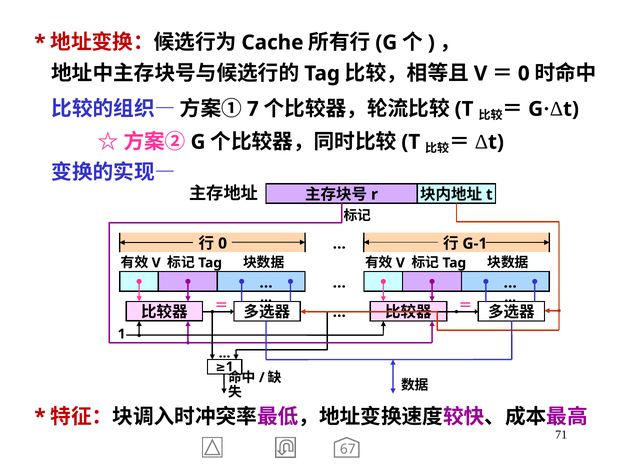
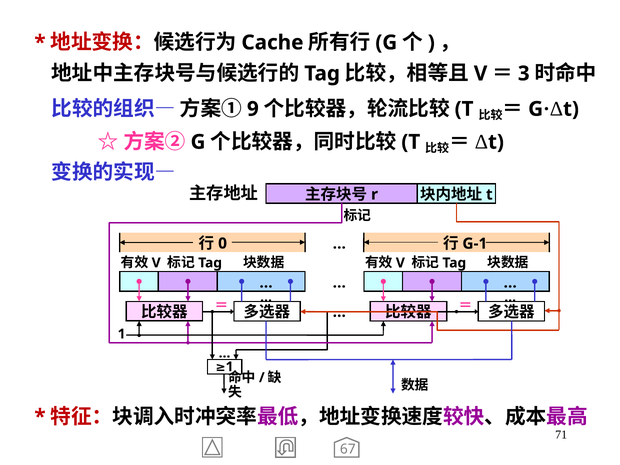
0: 0 -> 3 (524, 74)
7: 7 -> 9 (253, 109)
